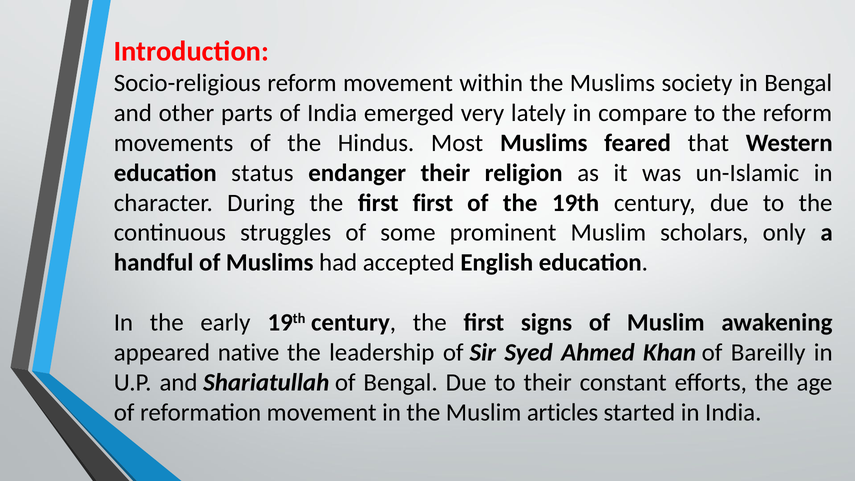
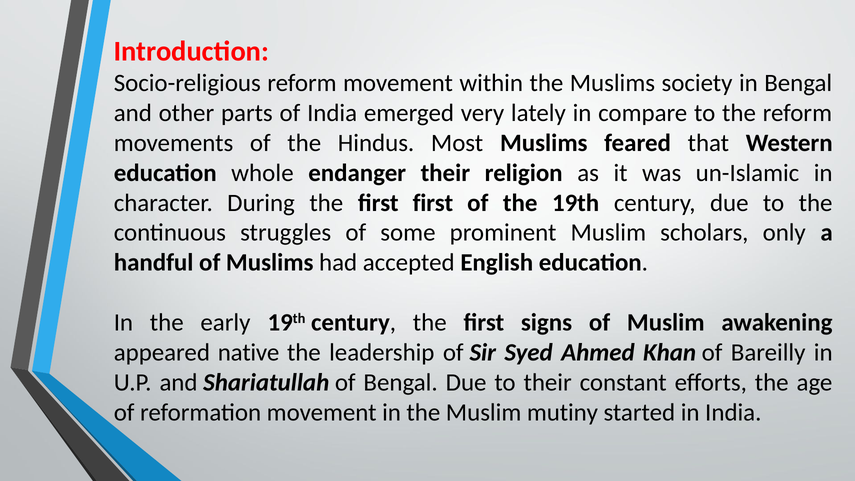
status: status -> whole (262, 173)
articles: articles -> mutiny (562, 412)
